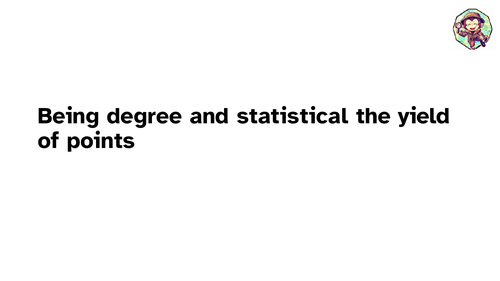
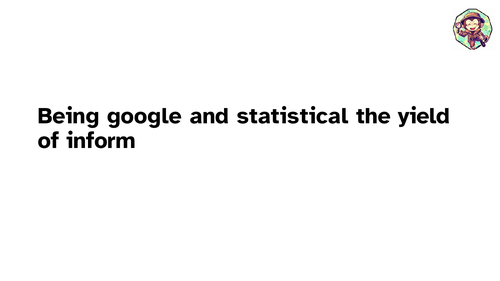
degree: degree -> google (144, 116)
points: points -> inform (101, 141)
